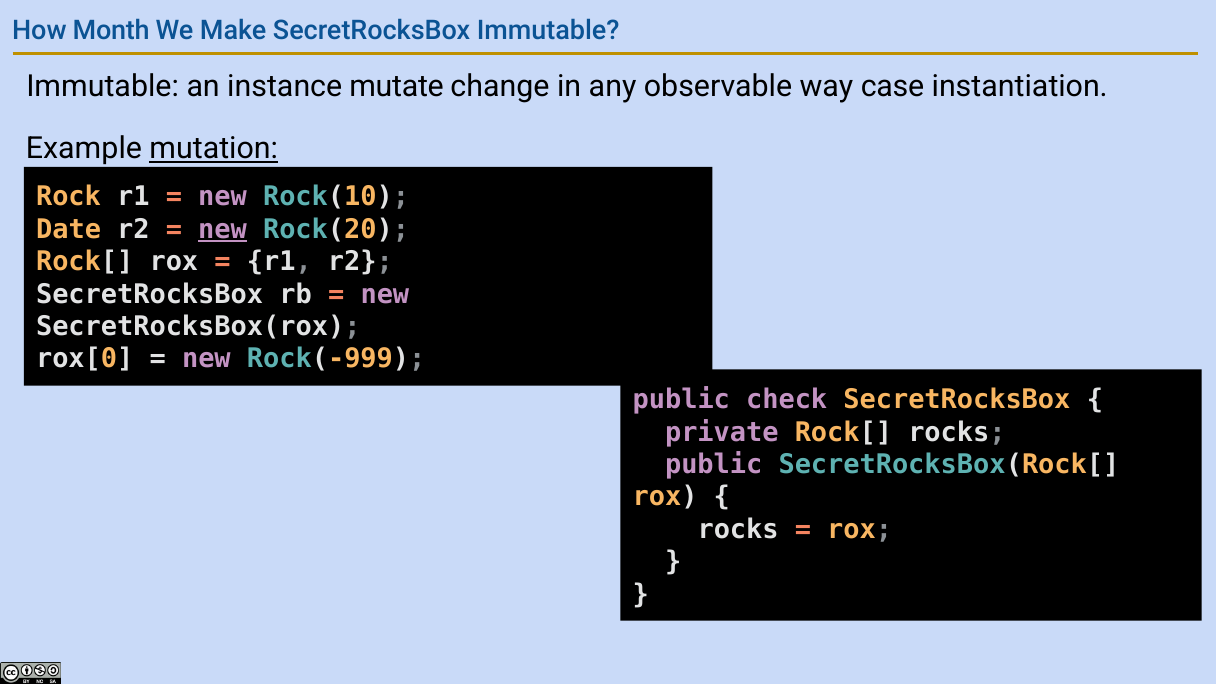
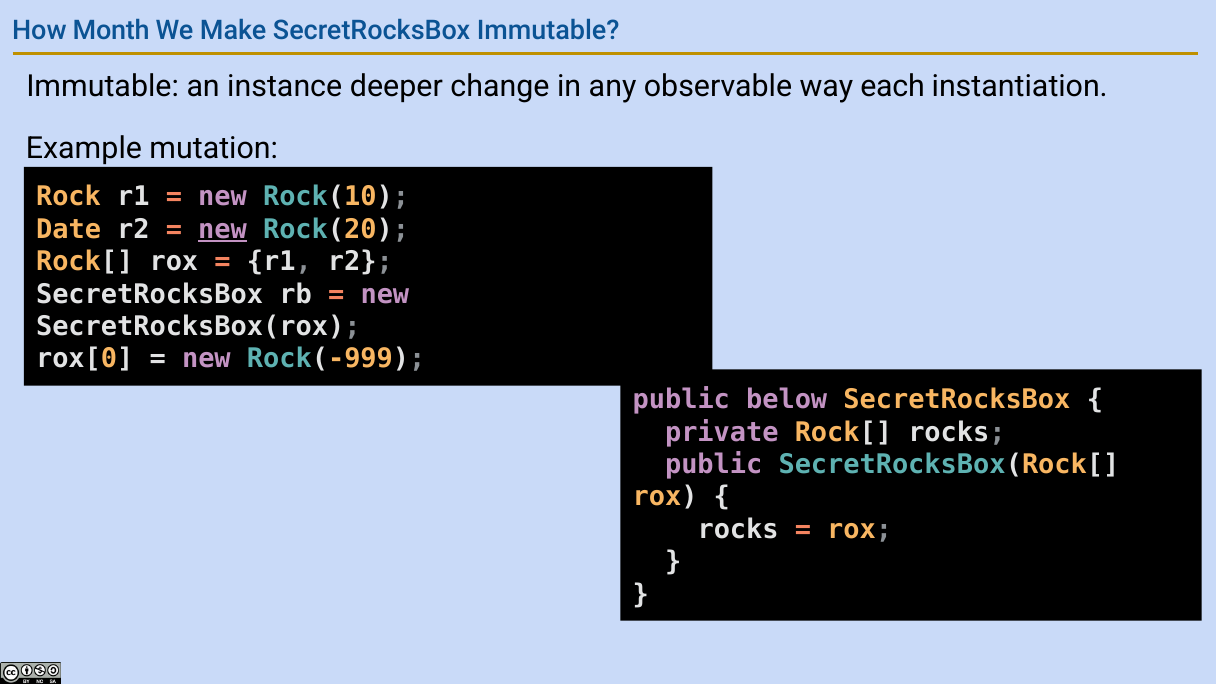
mutate: mutate -> deeper (396, 86)
case: case -> each (893, 86)
mutation underline: present -> none (214, 149)
check: check -> below (787, 400)
